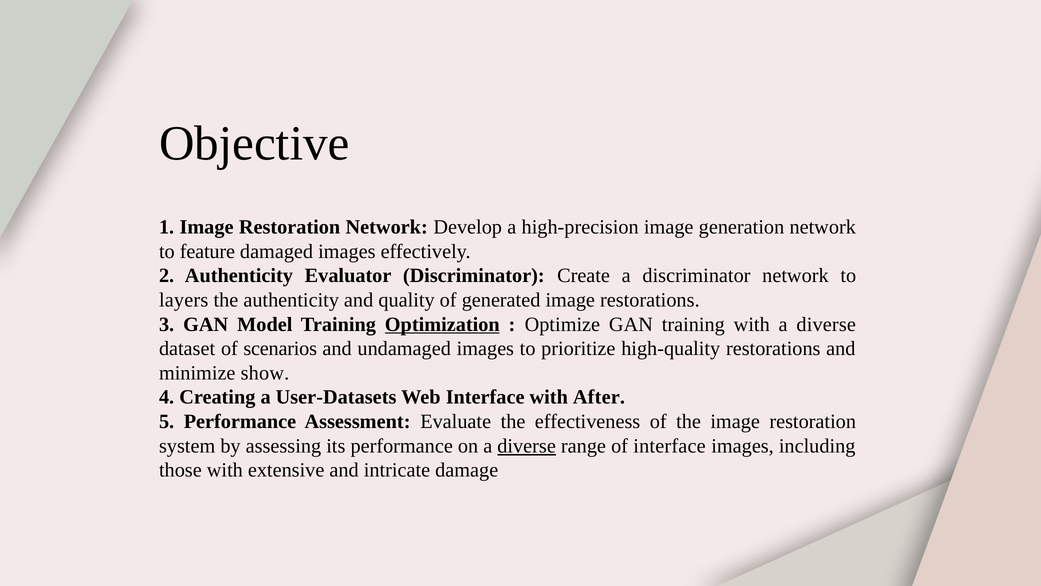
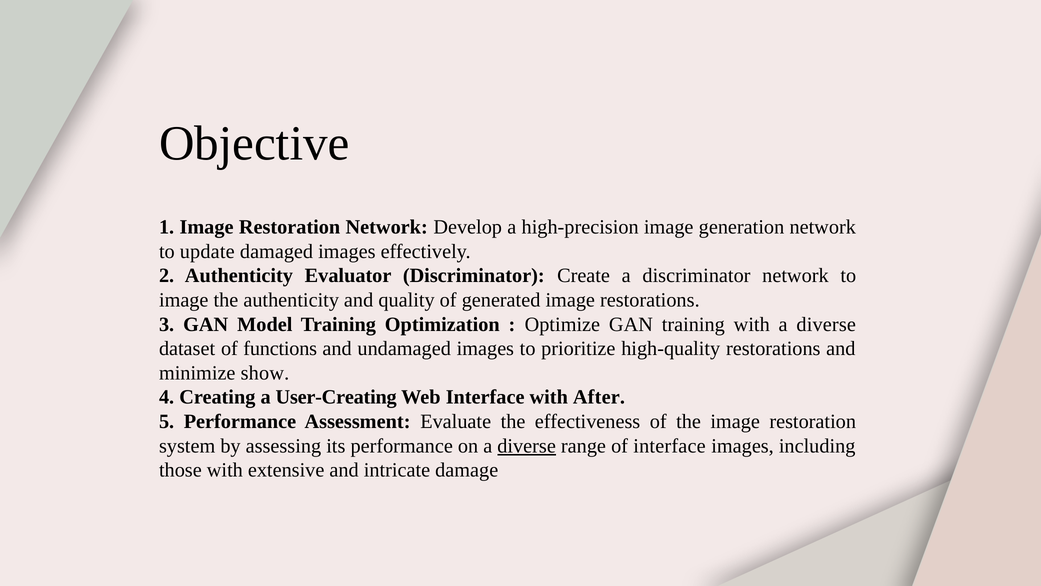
feature: feature -> update (207, 251)
layers: layers -> image (184, 300)
Optimization underline: present -> none (442, 324)
scenarios: scenarios -> functions (280, 348)
User-Datasets: User-Datasets -> User-Creating (336, 397)
